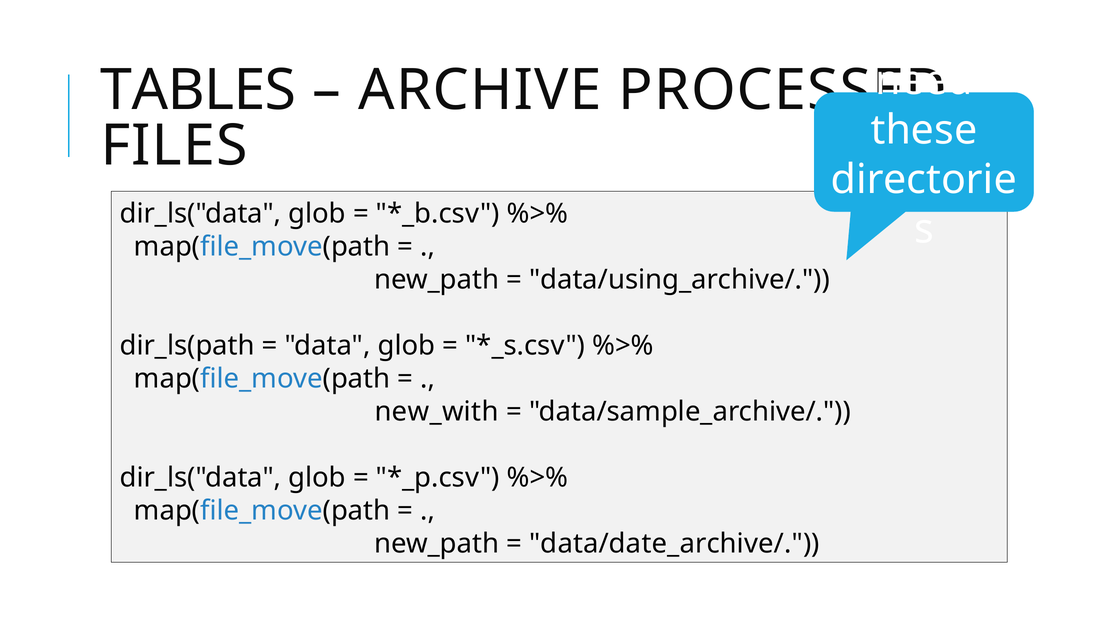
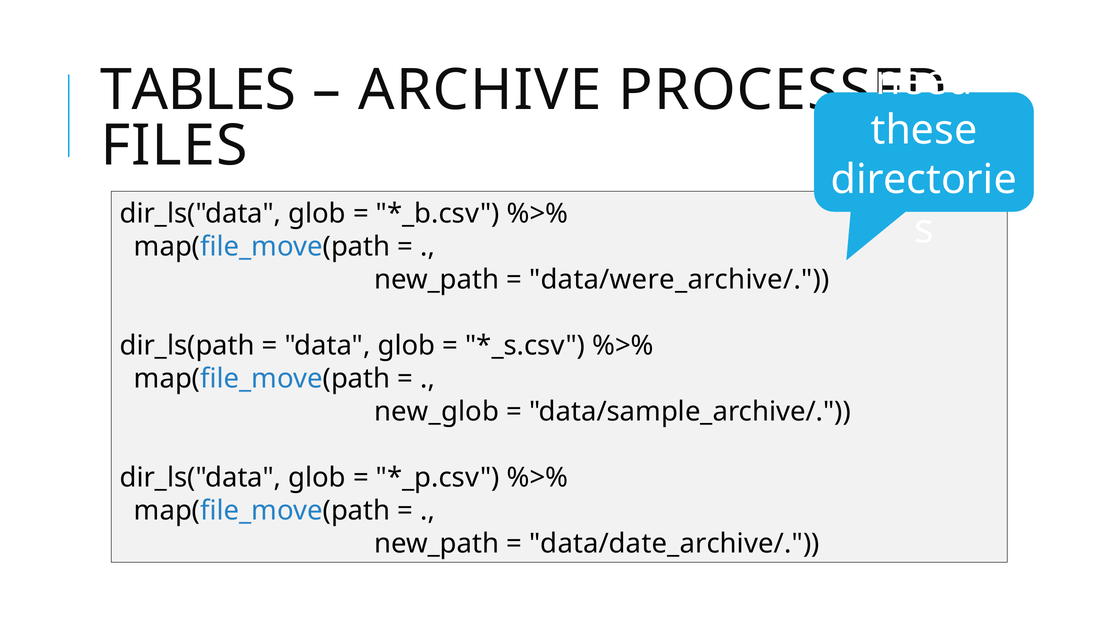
data/using_archive/: data/using_archive/ -> data/were_archive/ (679, 280)
new_with: new_with -> new_glob (437, 412)
